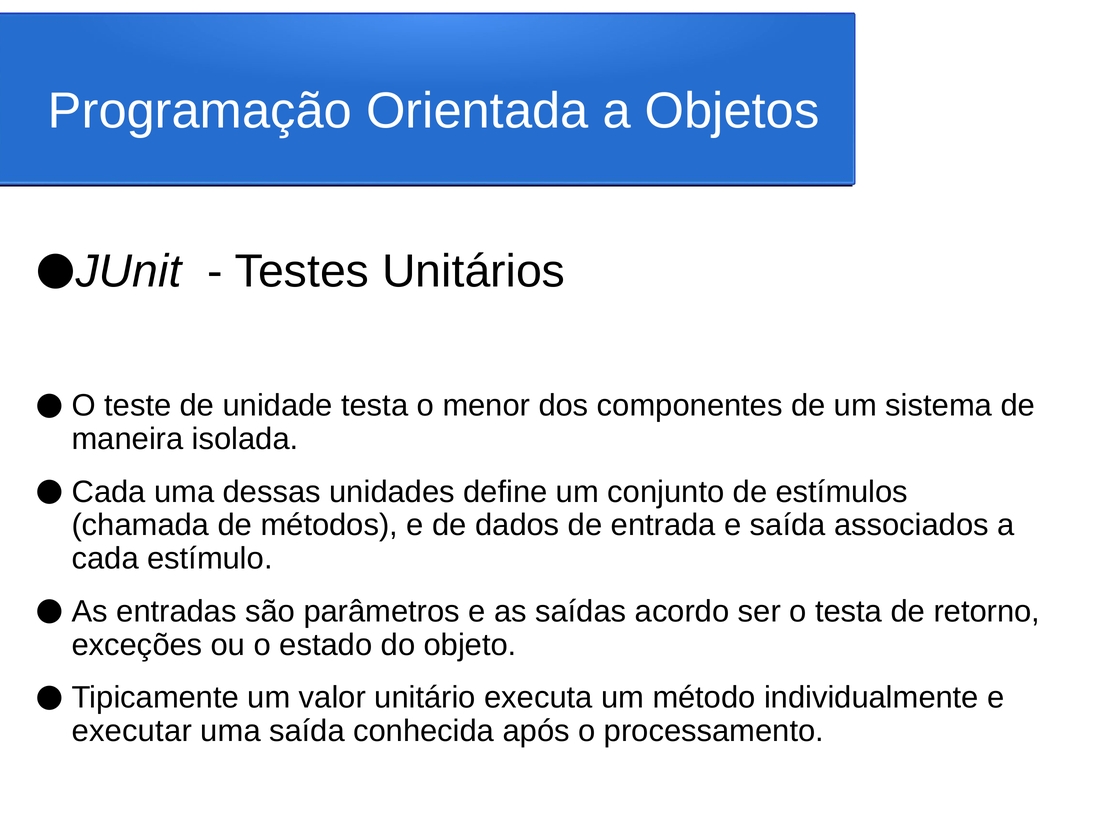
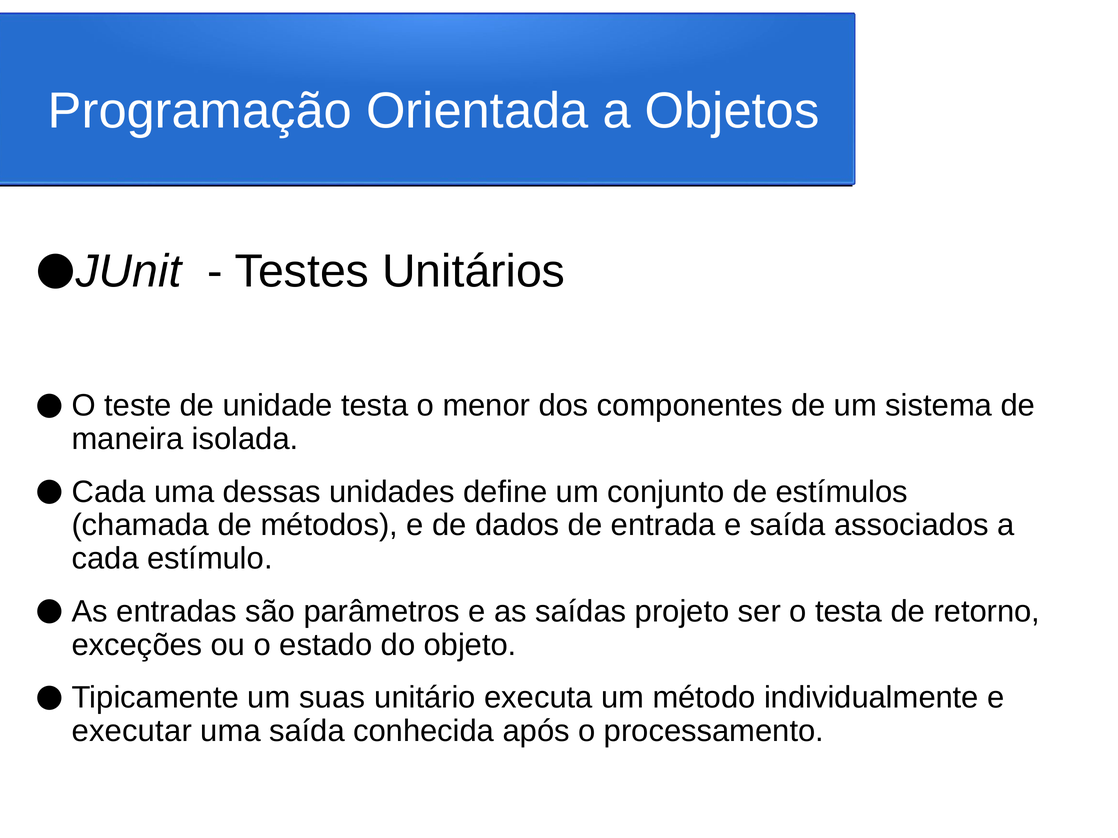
acordo: acordo -> projeto (682, 612)
valor: valor -> suas (332, 698)
